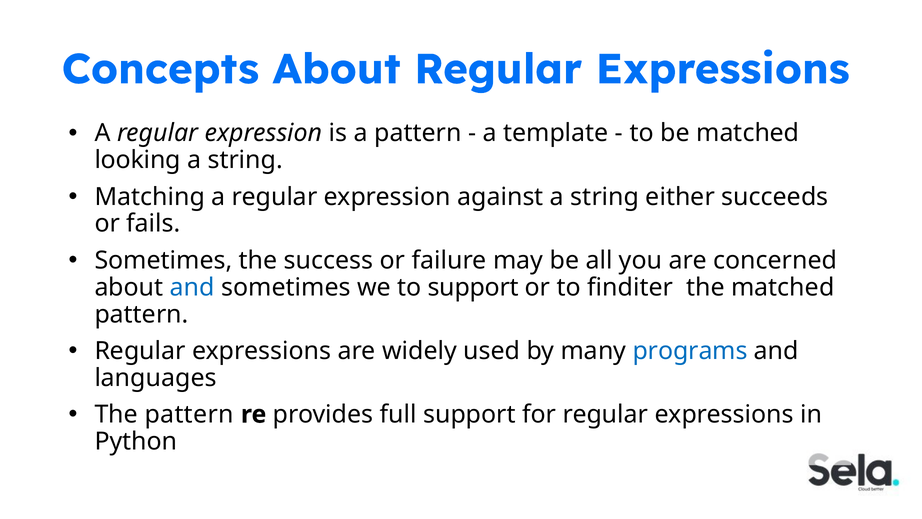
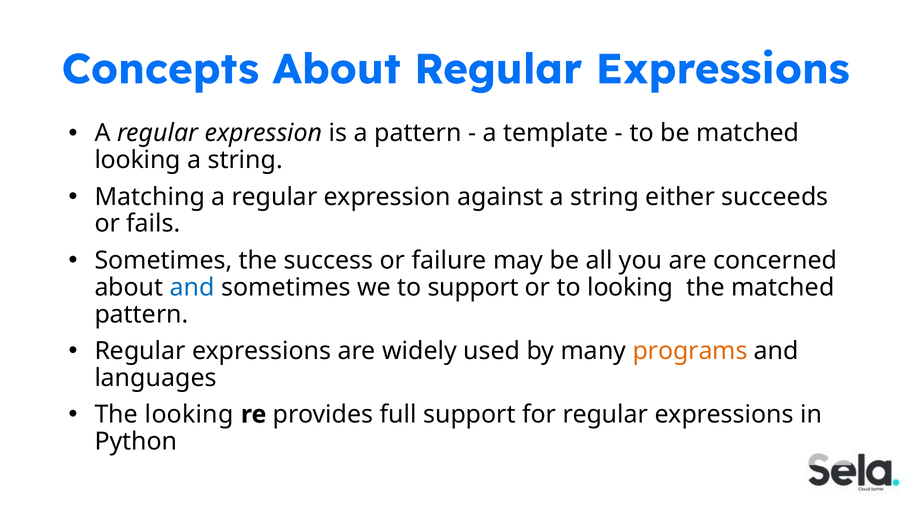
to finditer: finditer -> looking (630, 287)
programs colour: blue -> orange (690, 351)
The pattern: pattern -> looking (189, 414)
